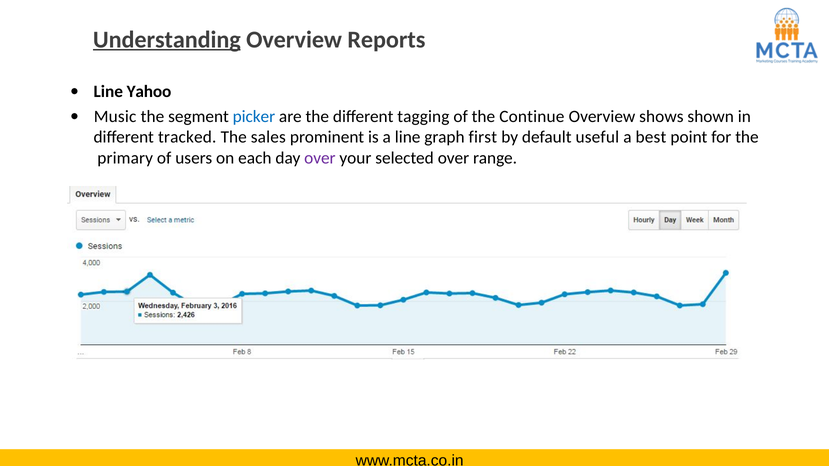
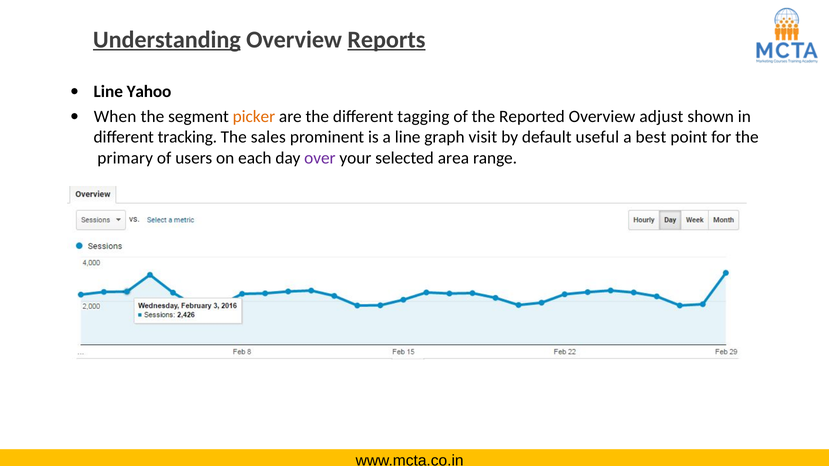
Reports underline: none -> present (386, 40)
Music: Music -> When (115, 116)
picker colour: blue -> orange (254, 116)
Continue: Continue -> Reported (532, 116)
shows: shows -> adjust (661, 116)
tracked: tracked -> tracking (187, 137)
first: first -> visit (483, 137)
selected over: over -> area (453, 158)
